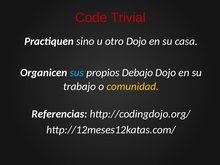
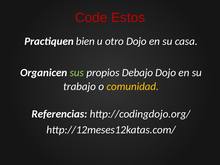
Trivial: Trivial -> Estos (128, 18)
sino: sino -> bien (85, 41)
sus colour: light blue -> light green (77, 73)
